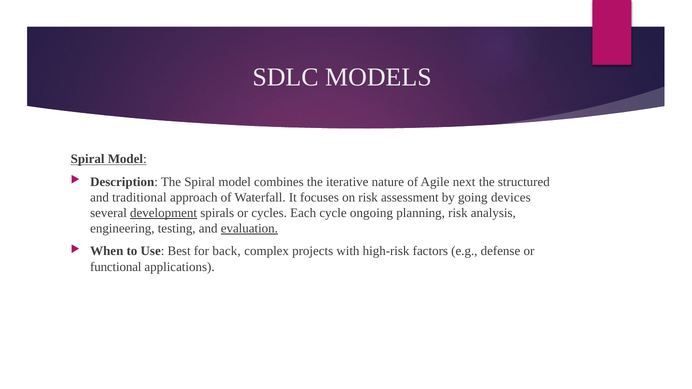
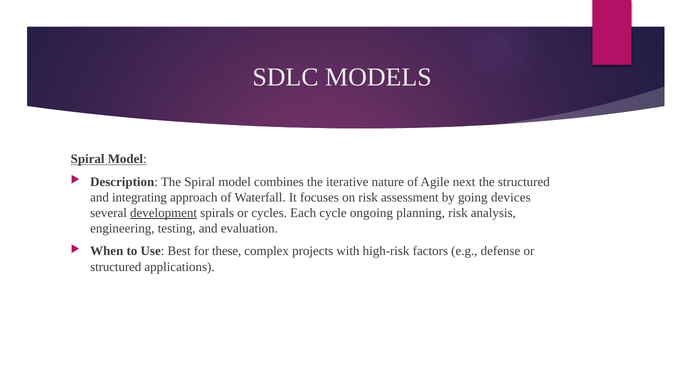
traditional: traditional -> integrating (140, 197)
evaluation underline: present -> none (249, 229)
back: back -> these (227, 251)
functional: functional -> structured (116, 267)
